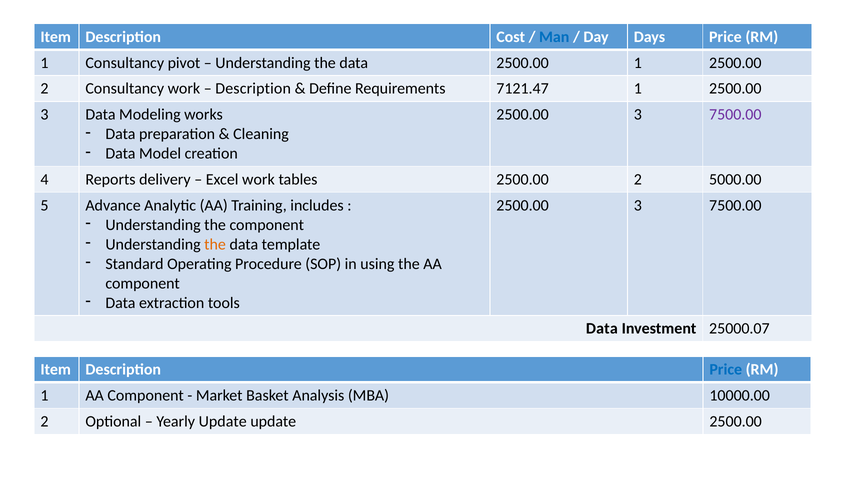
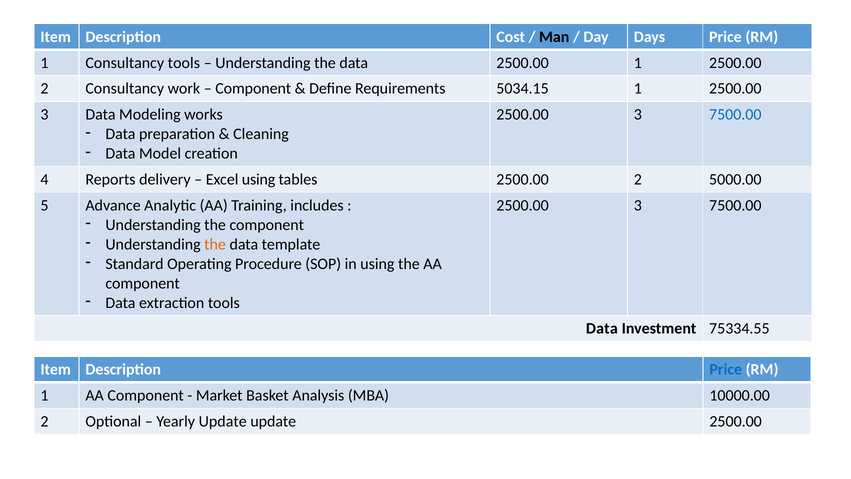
Man colour: blue -> black (554, 37)
Consultancy pivot: pivot -> tools (184, 63)
Description: Description -> Component (253, 89)
7121.47: 7121.47 -> 5034.15 (523, 89)
7500.00 colour: purple -> blue (735, 114)
Excel work: work -> using (259, 179)
25000.07: 25000.07 -> 75334.55 (739, 328)
